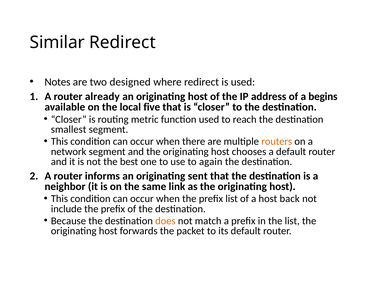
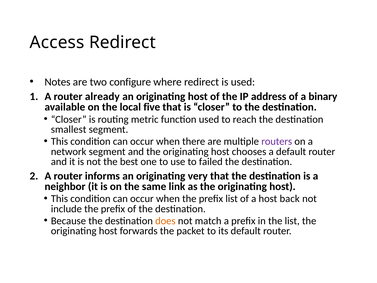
Similar: Similar -> Access (57, 42)
designed: designed -> configure (130, 82)
begins: begins -> binary (323, 96)
routers colour: orange -> purple (277, 141)
again: again -> failed (211, 162)
sent: sent -> very (198, 176)
